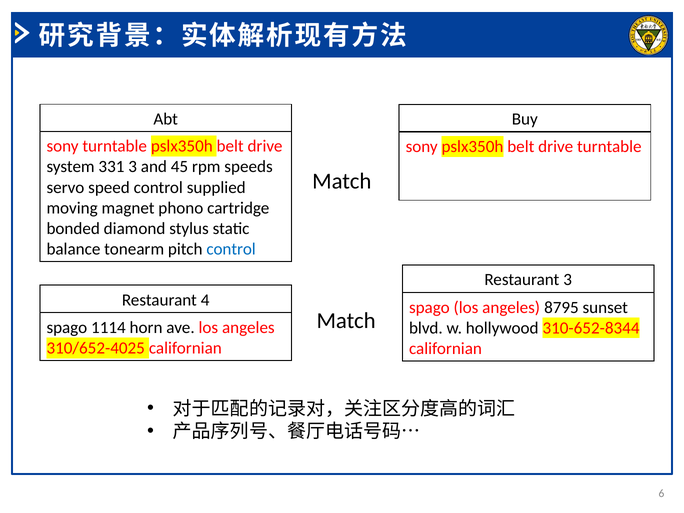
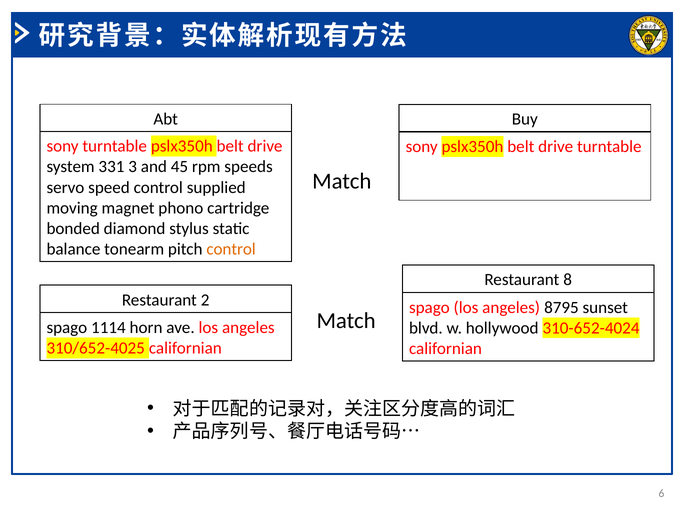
control colour: blue -> orange (231, 249)
Restaurant 3: 3 -> 8 (568, 280)
4: 4 -> 2 (205, 300)
310-652-8344: 310-652-8344 -> 310-652-4024 (591, 328)
